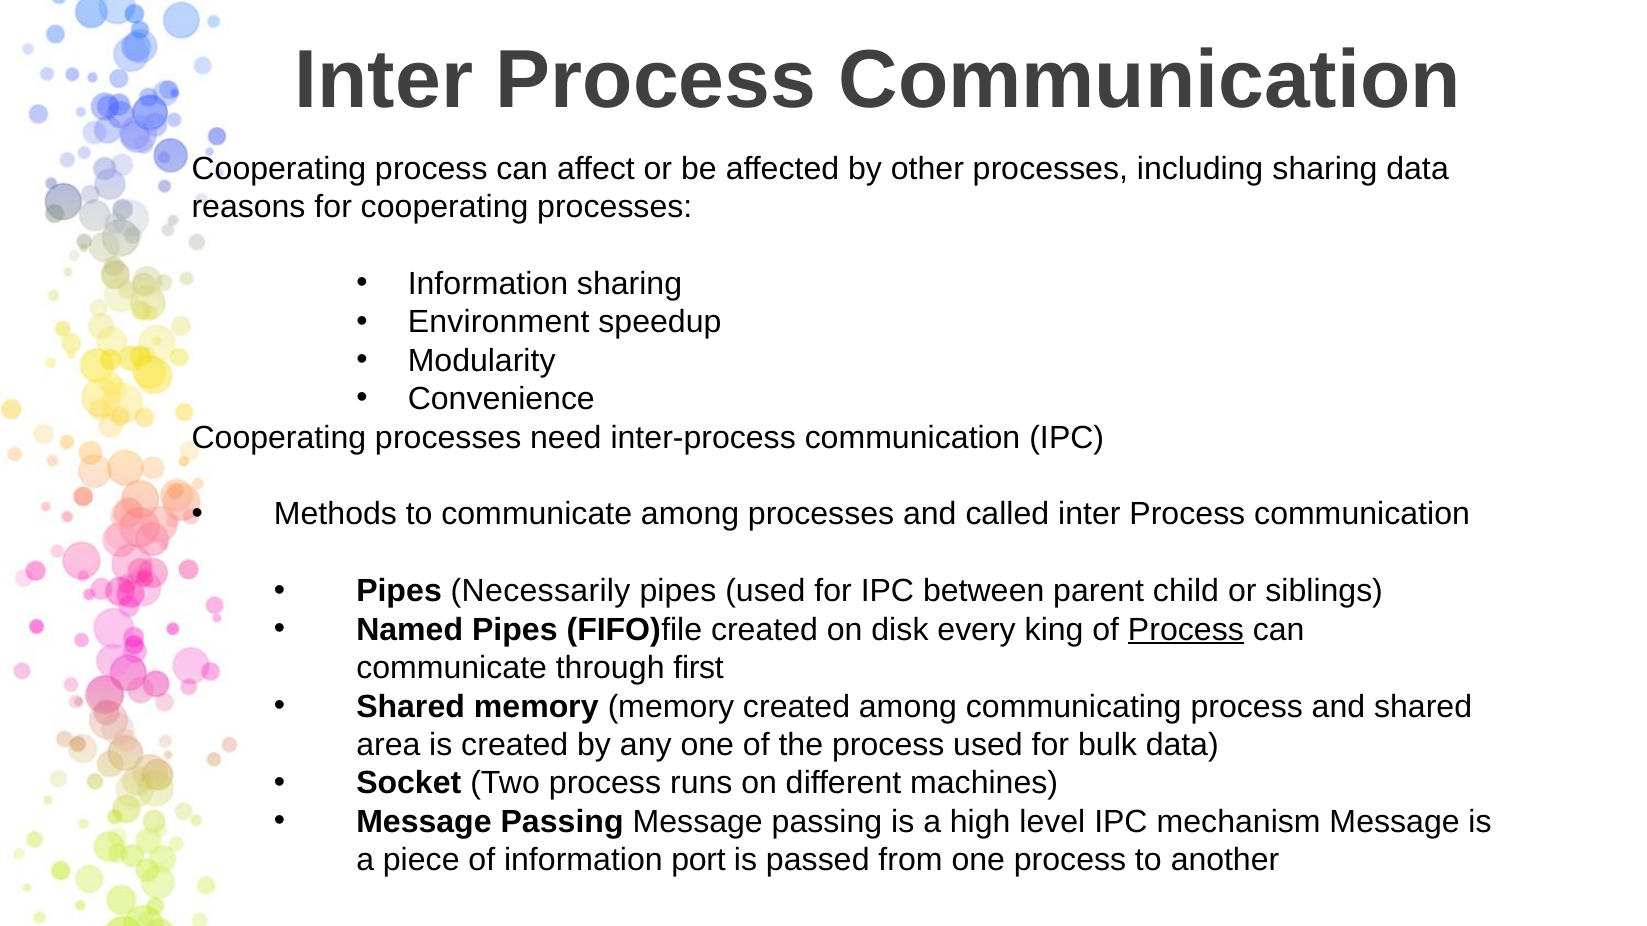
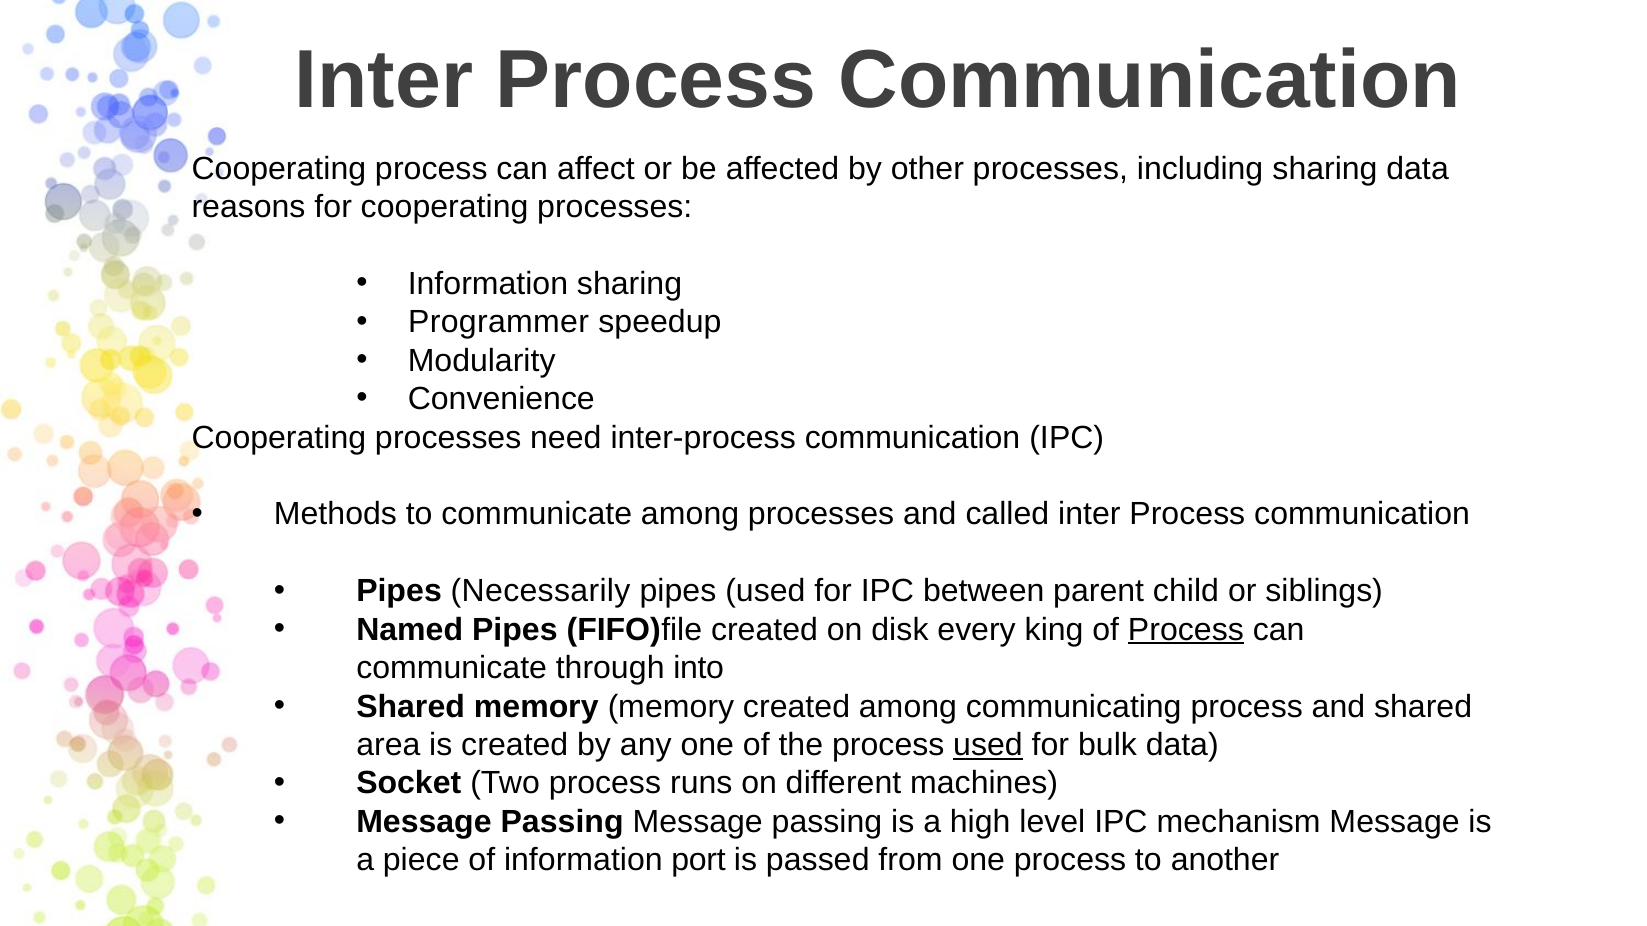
Environment: Environment -> Programmer (499, 322)
first: first -> into (699, 668)
used underline: none -> present (988, 745)
